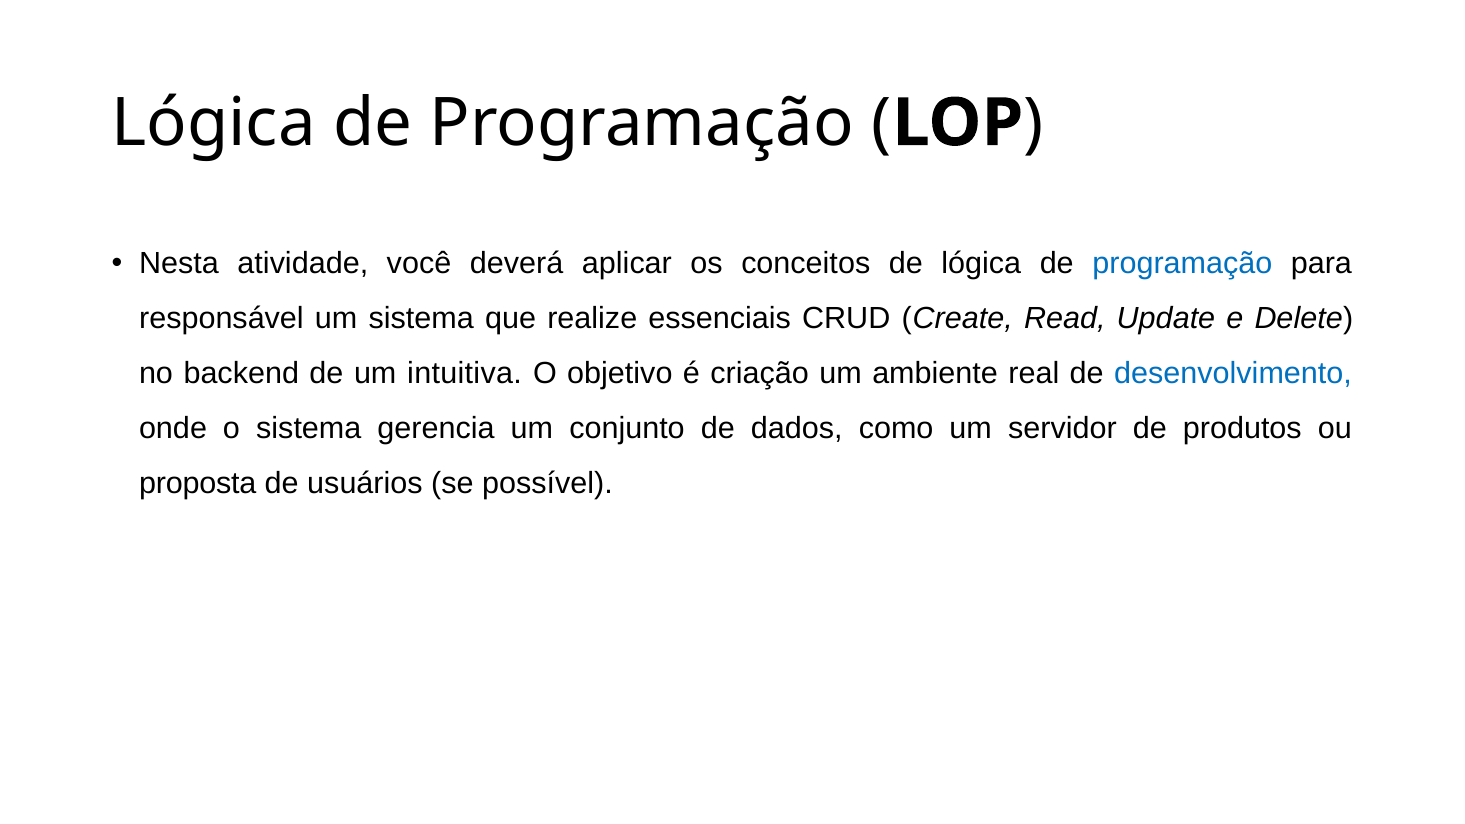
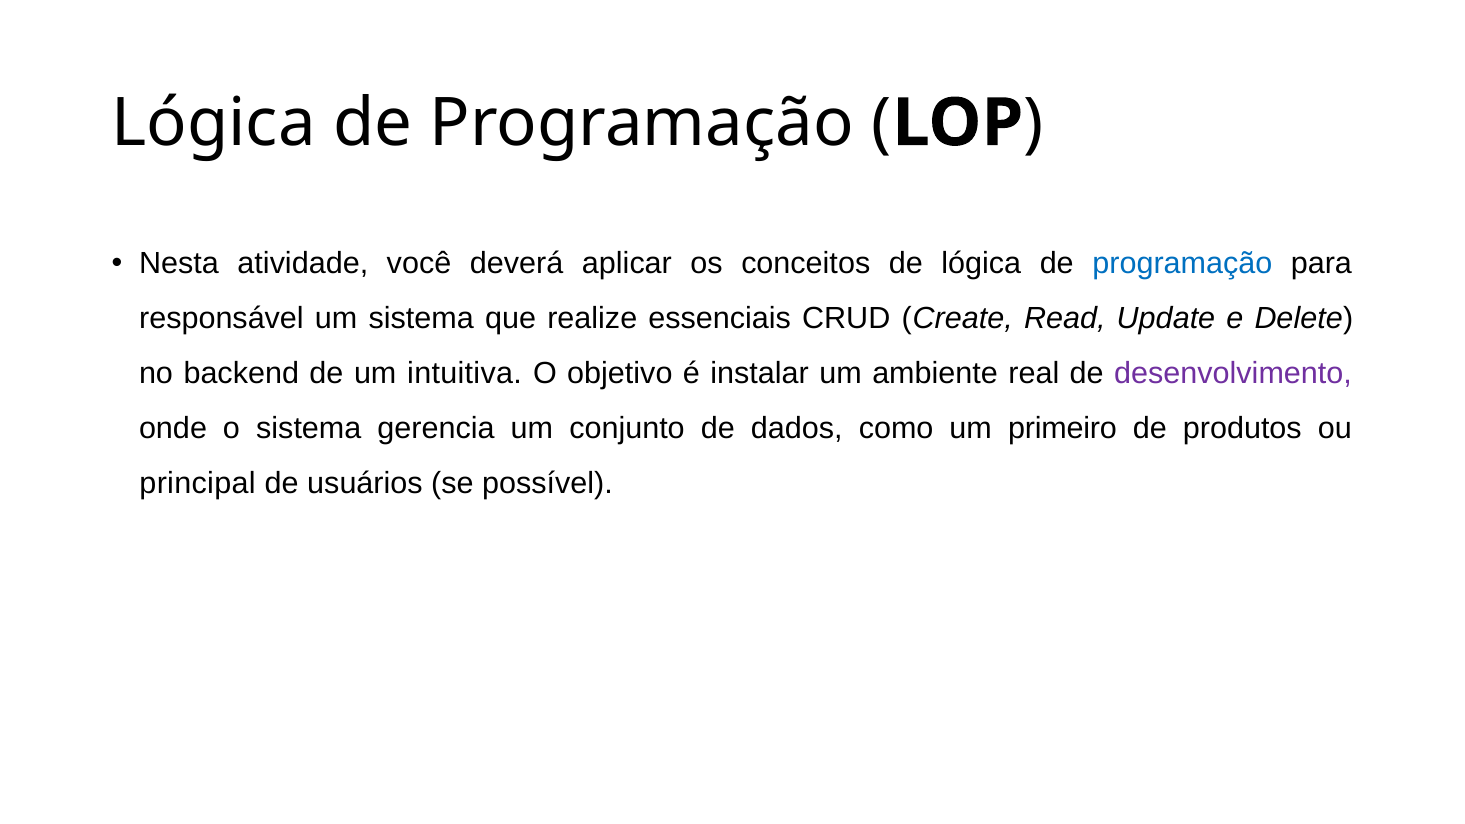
criação: criação -> instalar (760, 374)
desenvolvimento colour: blue -> purple (1233, 374)
servidor: servidor -> primeiro (1063, 429)
proposta: proposta -> principal (198, 484)
